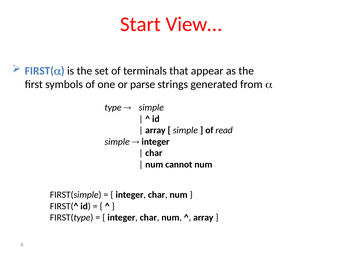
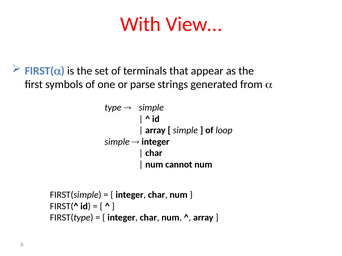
Start: Start -> With (141, 24)
read: read -> loop (224, 131)
